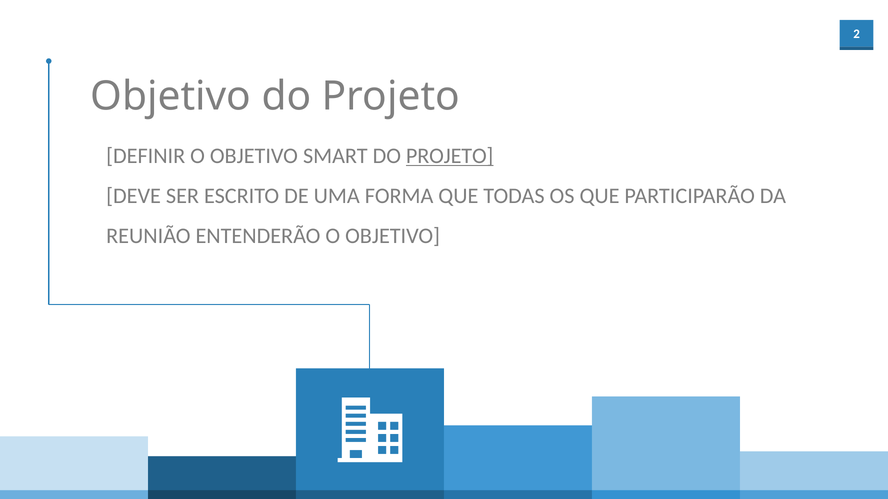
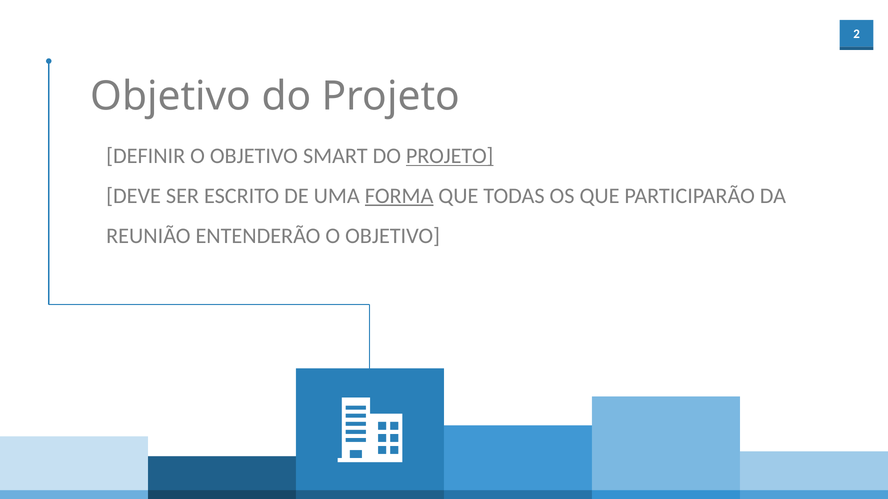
FORMA underline: none -> present (399, 196)
